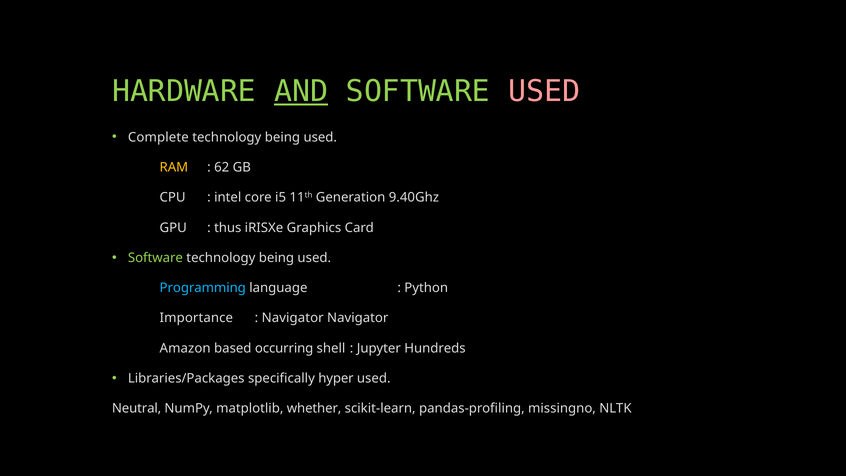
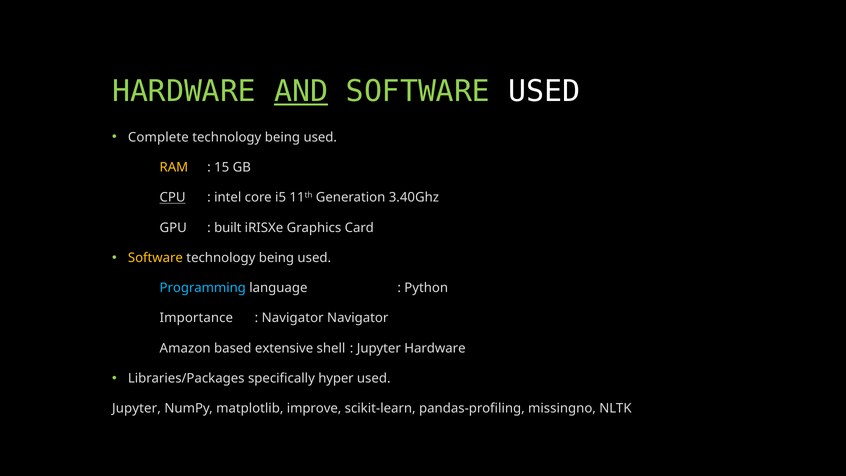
USED colour: pink -> white (544, 91)
62: 62 -> 15 (222, 167)
CPU underline: none -> present (173, 197)
9.40Ghz: 9.40Ghz -> 3.40Ghz (414, 197)
thus: thus -> built (228, 228)
Software colour: light green -> yellow (155, 258)
occurring: occurring -> extensive (284, 348)
Jupyter Hundreds: Hundreds -> Hardware (435, 348)
Neutral: Neutral -> Jupyter (136, 408)
whether: whether -> improve (314, 408)
